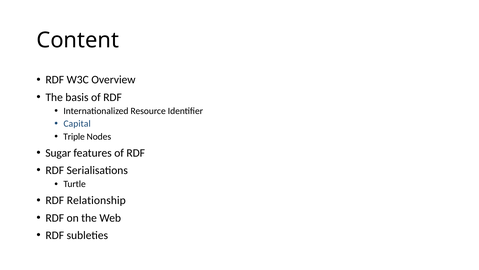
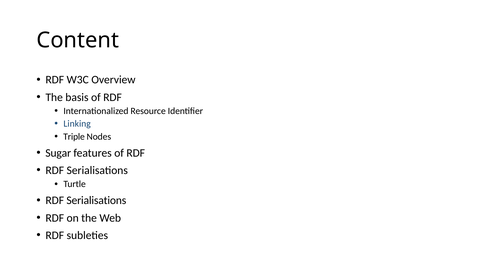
Capital: Capital -> Linking (77, 124)
Relationship: Relationship -> Serialisations (96, 200)
